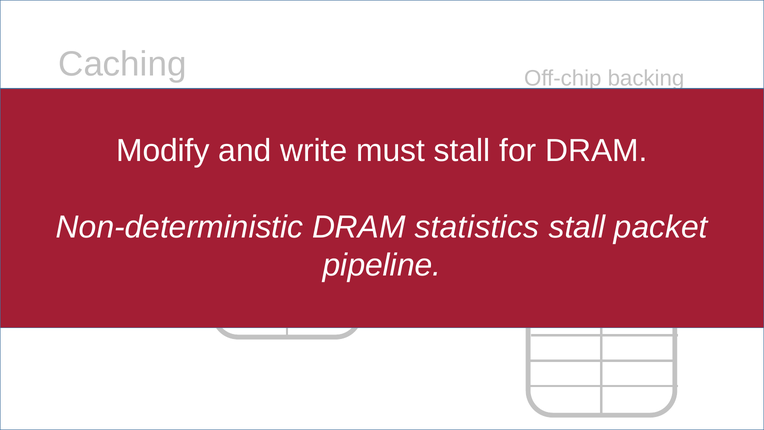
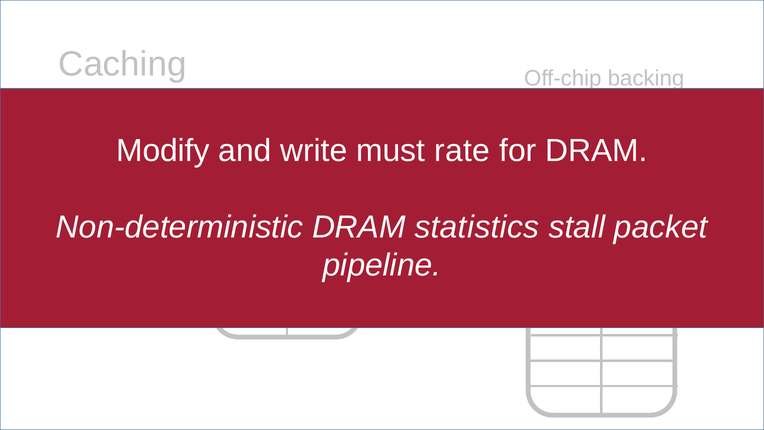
must stall: stall -> rate (462, 151)
